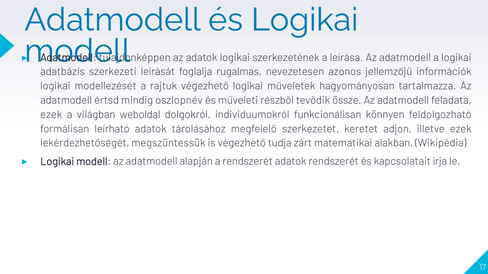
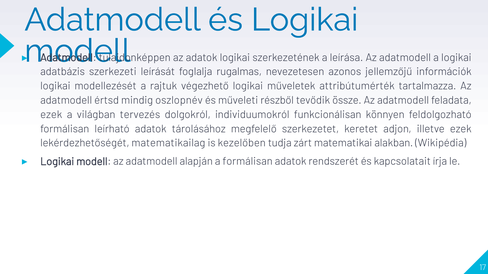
hagyományosan: hagyományosan -> attribútumérték (357, 86)
weboldal: weboldal -> tervezés (140, 115)
megszüntessük: megszüntessük -> matematikailag (168, 143)
is végezhető: végezhető -> kezelőben (242, 143)
a rendszerét: rendszerét -> formálisan (248, 162)
